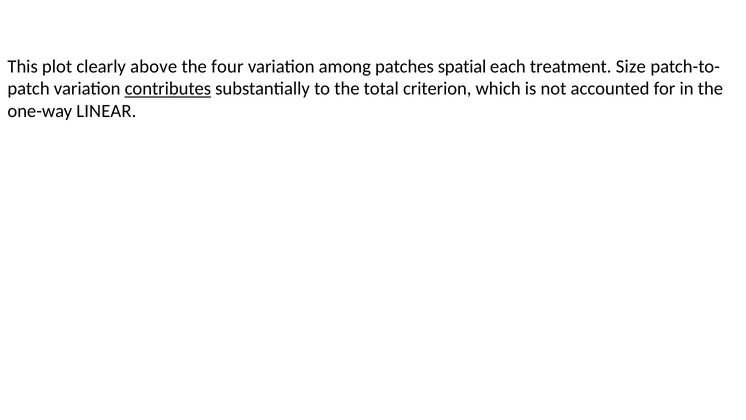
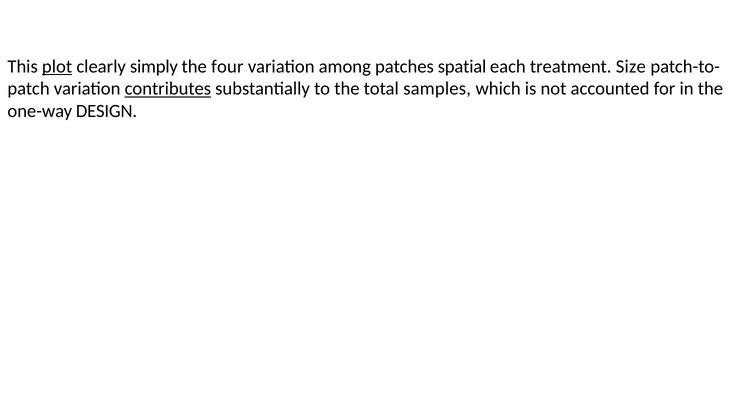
plot underline: none -> present (57, 66)
above: above -> simply (154, 66)
criterion: criterion -> samples (437, 89)
LINEAR: LINEAR -> DESIGN (106, 111)
